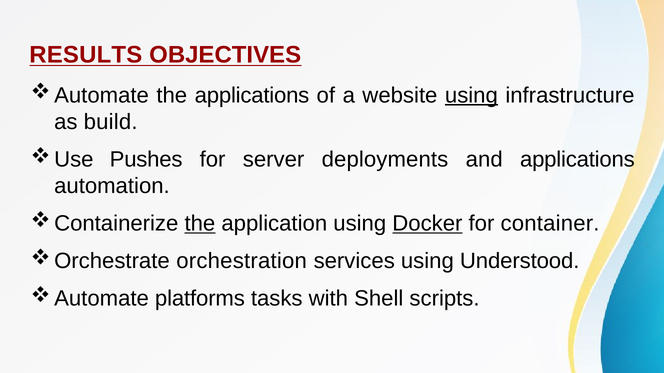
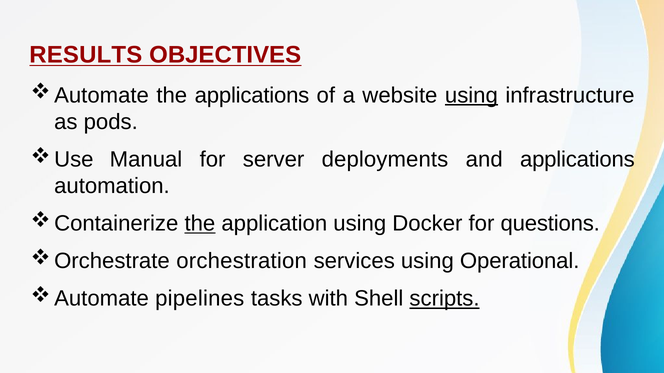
build: build -> pods (111, 122)
Pushes: Pushes -> Manual (146, 160)
Docker underline: present -> none (427, 224)
container: container -> questions (550, 224)
Understood: Understood -> Operational (520, 261)
platforms: platforms -> pipelines (200, 299)
scripts underline: none -> present (445, 299)
